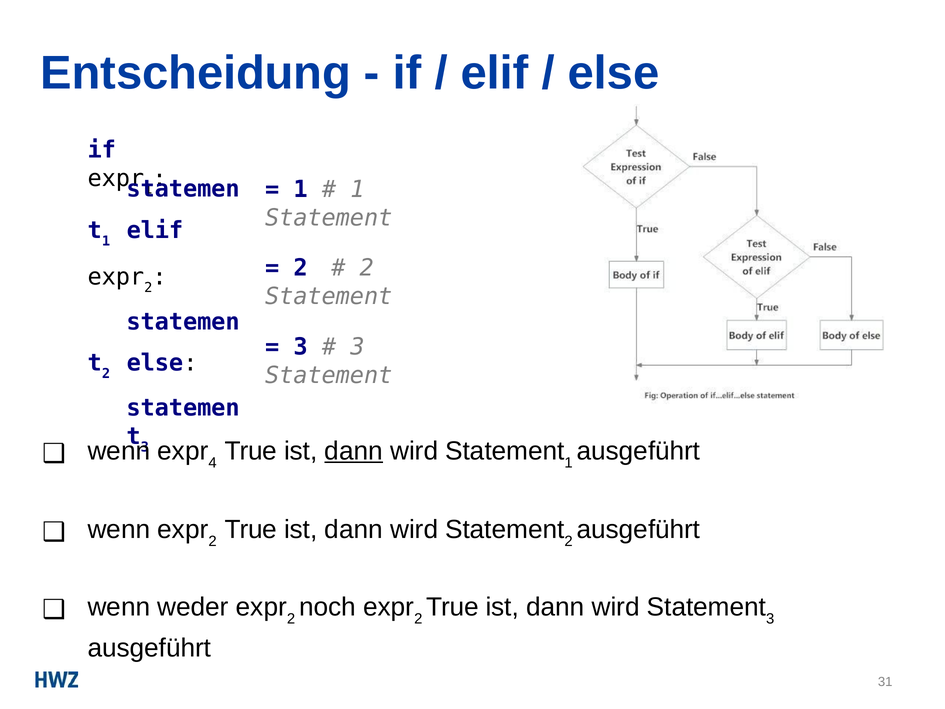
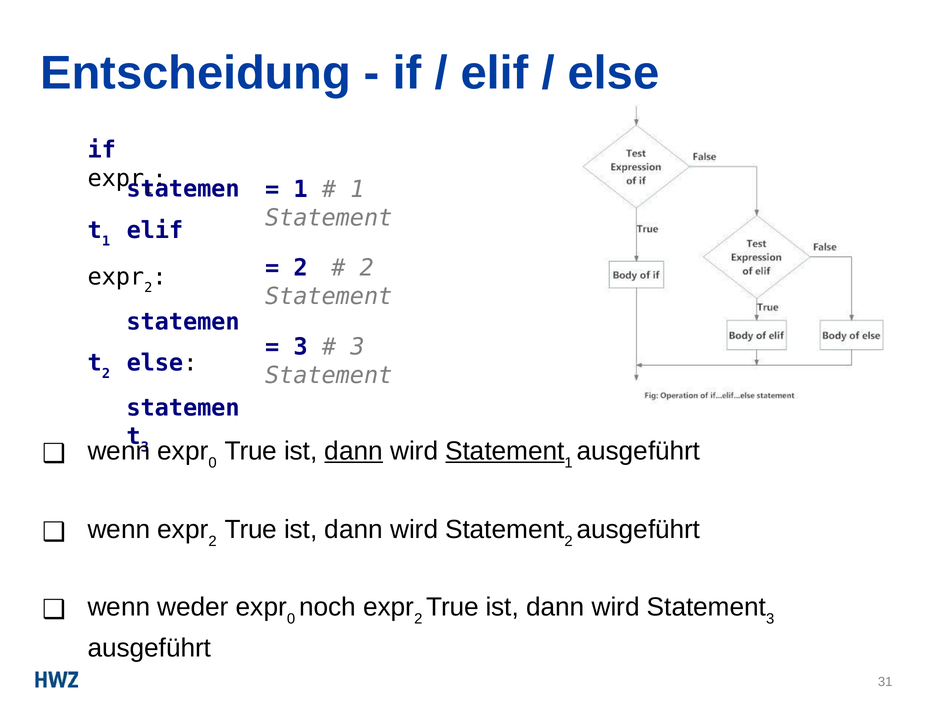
4: 4 -> 0 (213, 463)
Statement underline: none -> present (505, 451)
2: 2 -> 0 (291, 619)
